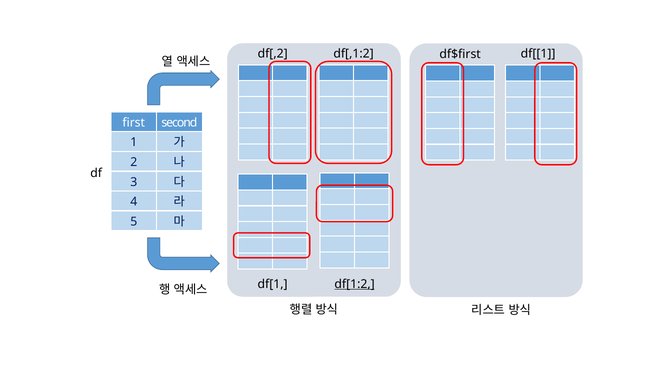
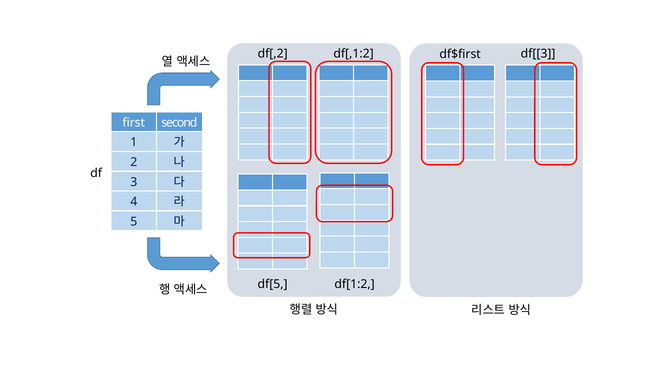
df[[1: df[[1 -> df[[3 (538, 54)
df[1: df[1 -> df[5 (273, 284)
df[1:2 underline: present -> none (355, 284)
